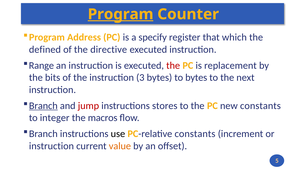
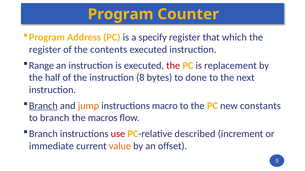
Program underline: present -> none (121, 14)
defined: defined -> register (45, 50)
directive: directive -> contents (109, 50)
bits: bits -> half (53, 78)
3: 3 -> 8 (140, 78)
to bytes: bytes -> done (196, 78)
jump colour: red -> orange (88, 106)
stores: stores -> macro (165, 106)
to integer: integer -> branch (55, 118)
use colour: black -> red (118, 134)
PC-relative constants: constants -> described (195, 134)
instruction: instruction -> immediate (51, 146)
